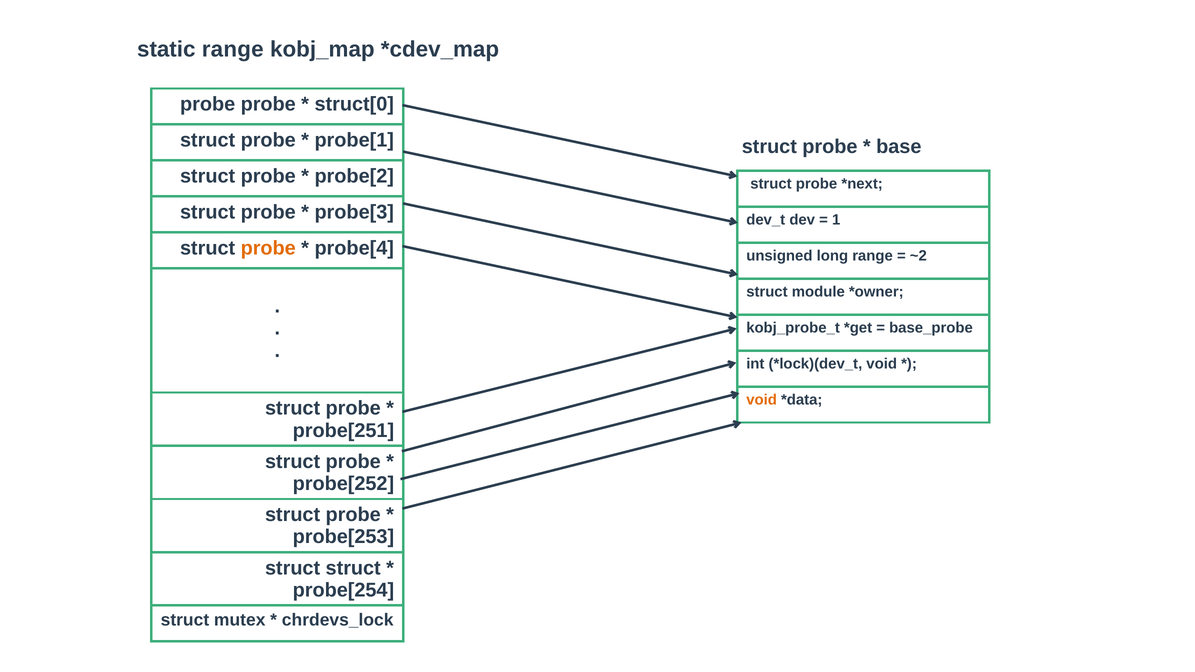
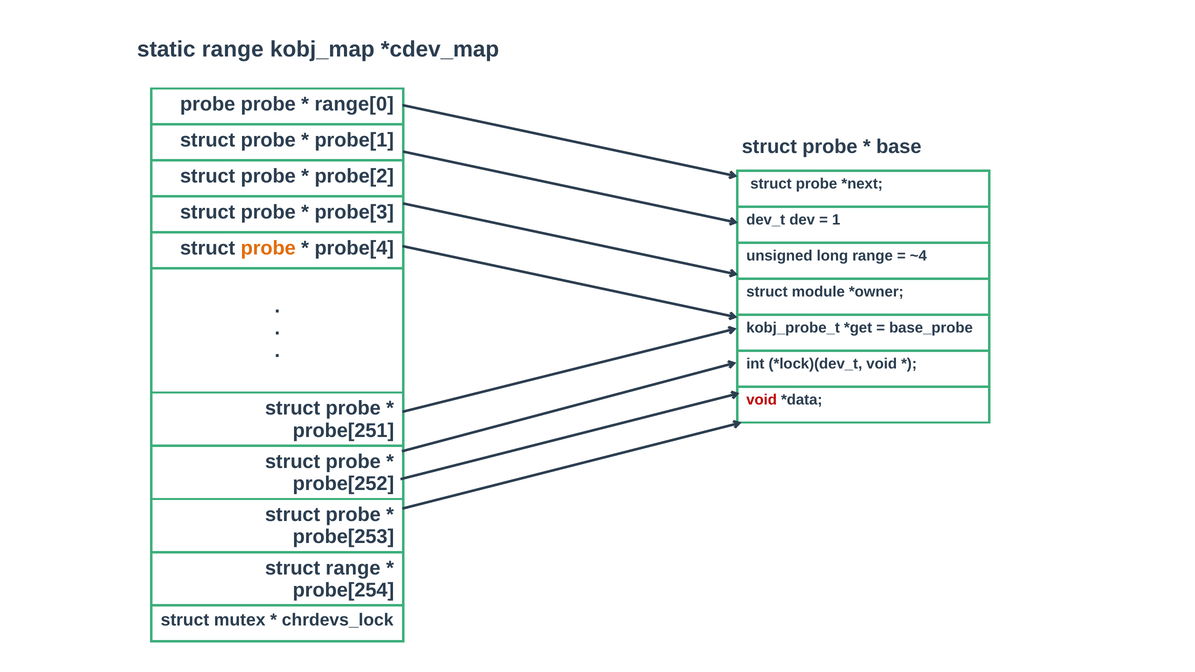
struct[0: struct[0 -> range[0 (354, 104)
~2: ~2 -> ~4 (918, 256)
void colour: orange -> red (762, 400)
struct struct: struct -> range (353, 568)
